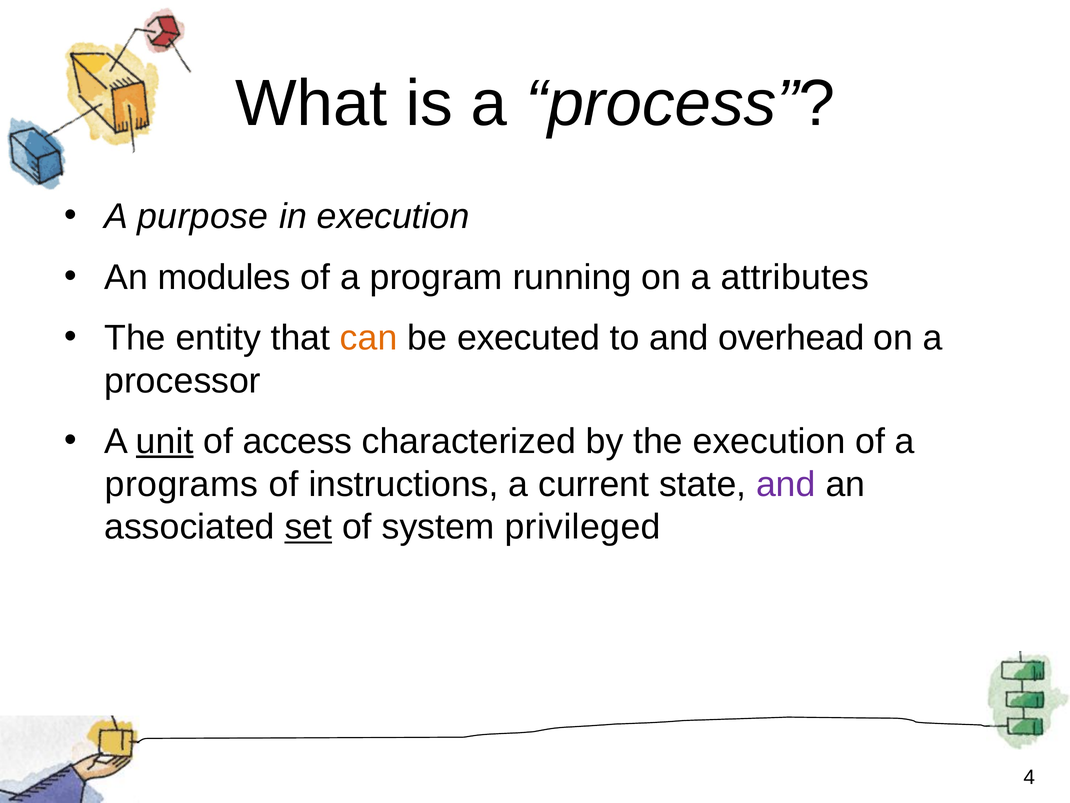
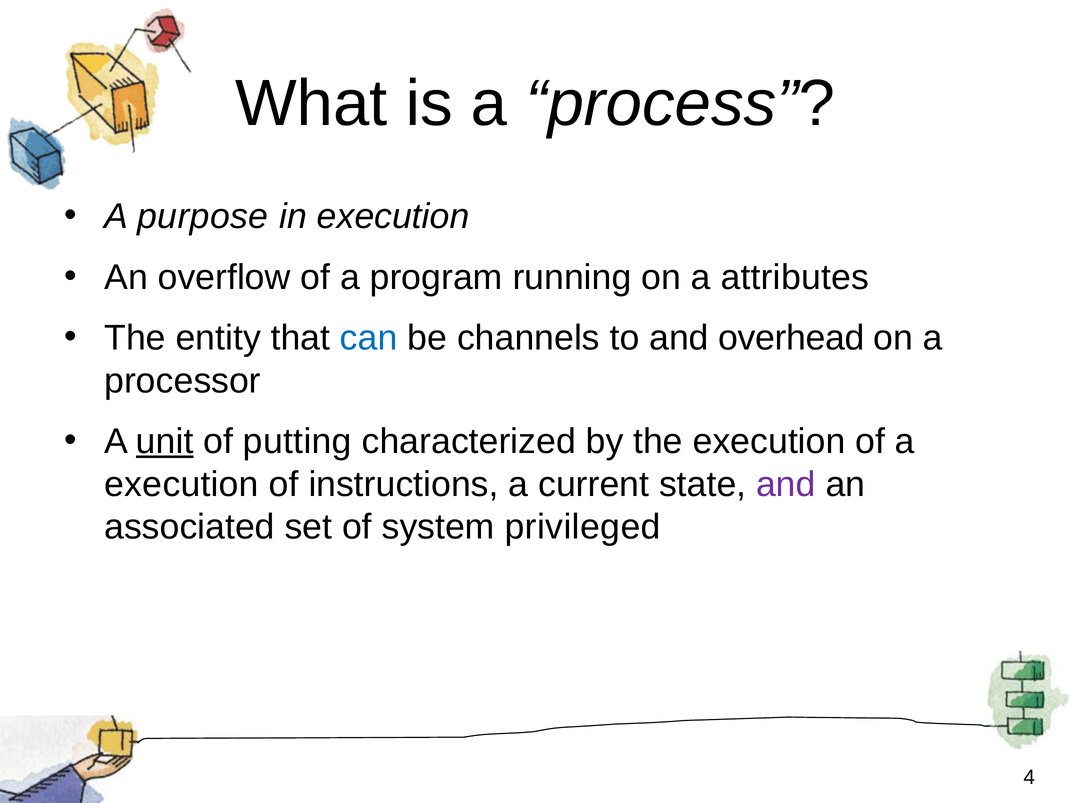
modules: modules -> overflow (224, 277)
can colour: orange -> blue (369, 338)
executed: executed -> channels (528, 338)
access: access -> putting (297, 441)
programs: programs -> execution (182, 484)
set underline: present -> none (308, 527)
